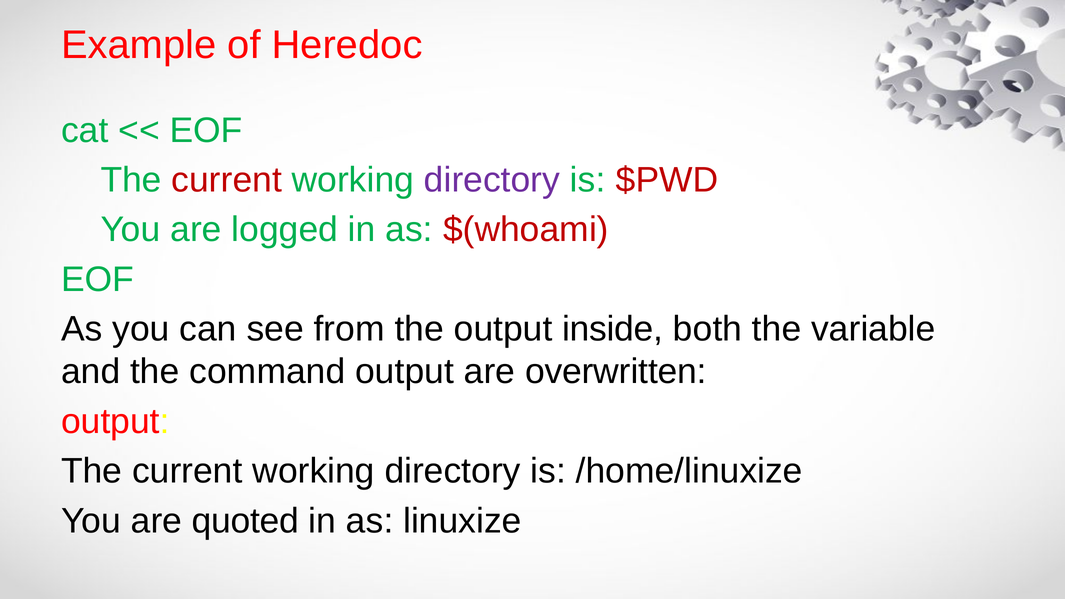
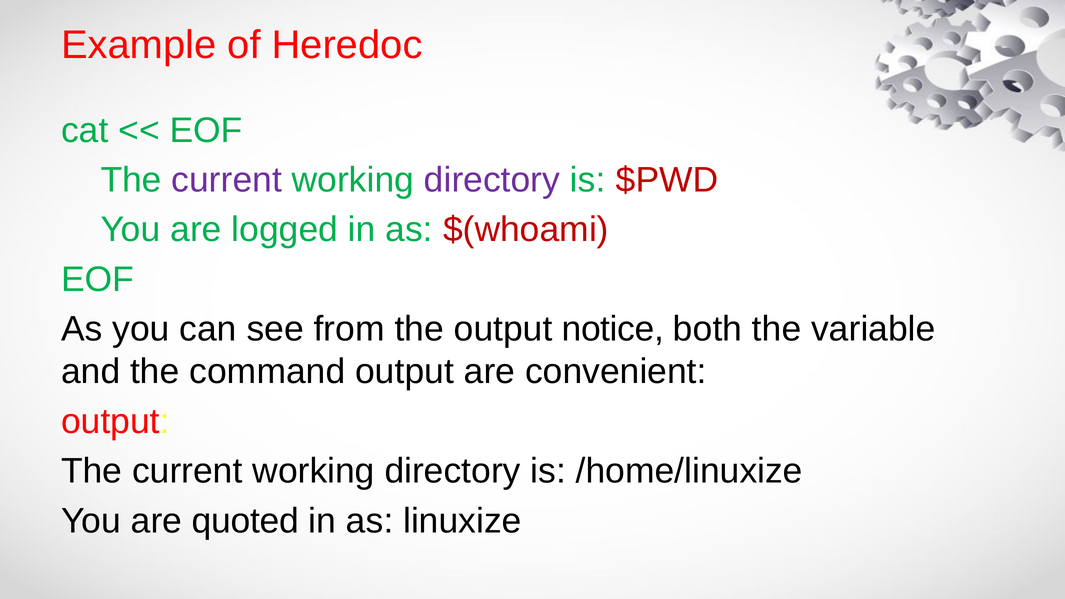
current colour: red -> purple (227, 180)
inside: inside -> notice (613, 329)
overwritten: overwritten -> convenient (616, 372)
